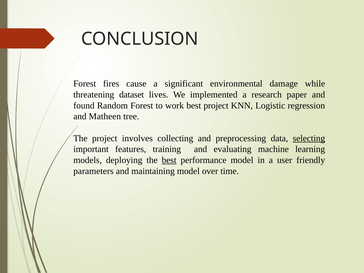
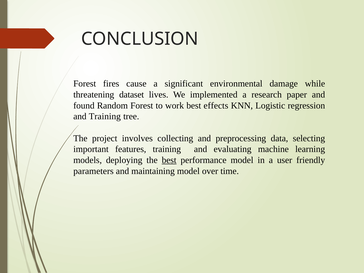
best project: project -> effects (216, 106)
and Matheen: Matheen -> Training (105, 116)
selecting underline: present -> none (309, 138)
